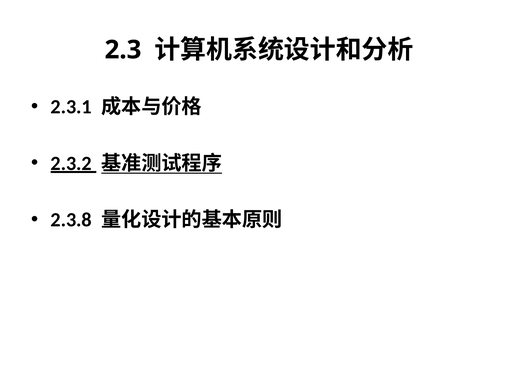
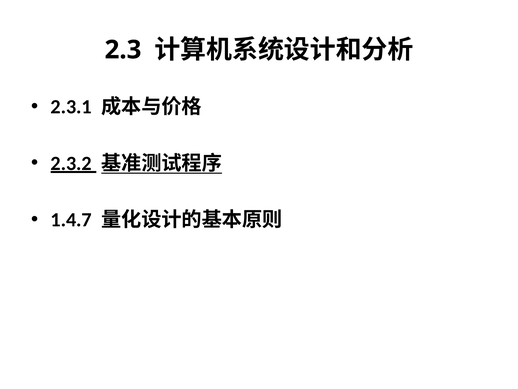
2.3.8: 2.3.8 -> 1.4.7 (71, 220)
